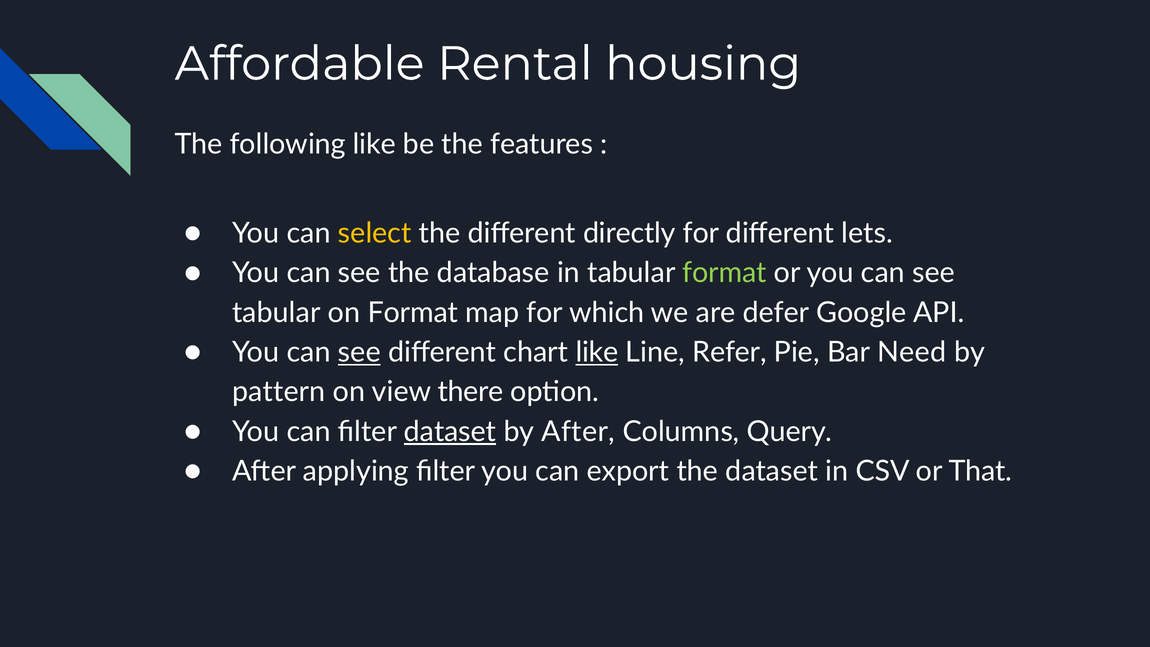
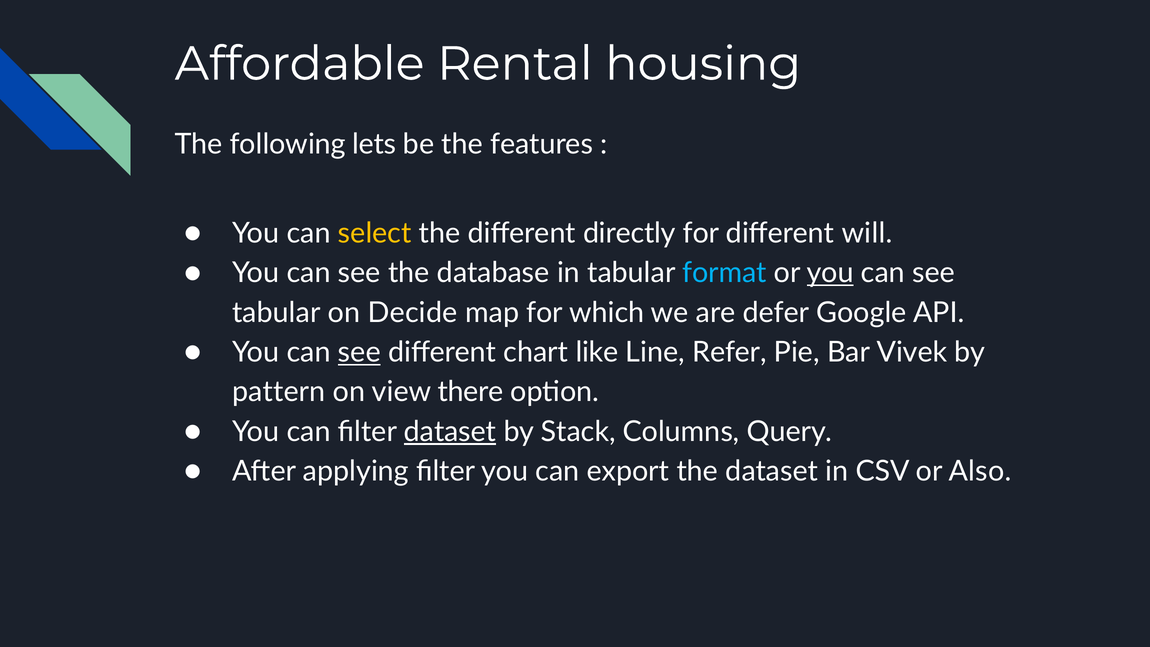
following like: like -> lets (374, 144)
lets: lets -> will (867, 233)
format colour: light green -> light blue (724, 273)
you underline: none -> present (830, 273)
on Format: Format -> Decide (413, 313)
like underline: present -> none (597, 352)
Need: Need -> Vivek (912, 352)
by After: After -> Stack (578, 432)
That: That -> Also (980, 471)
